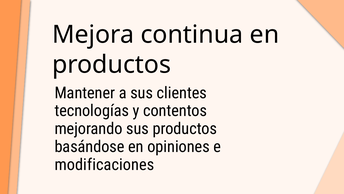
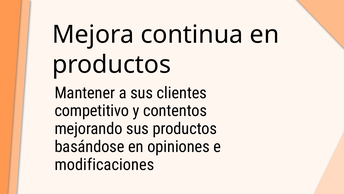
tecnologías: tecnologías -> competitivo (92, 111)
